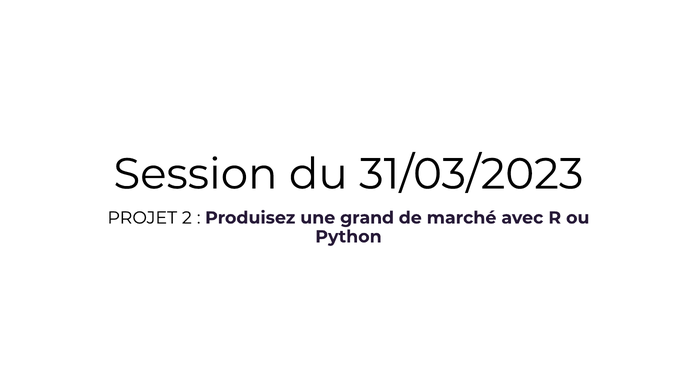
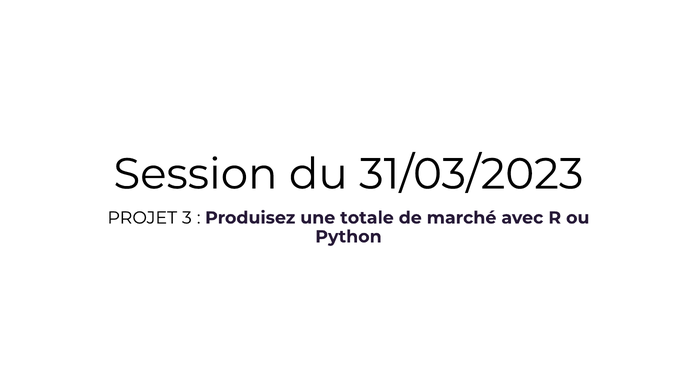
2: 2 -> 3 (187, 218)
grand: grand -> totale (367, 218)
